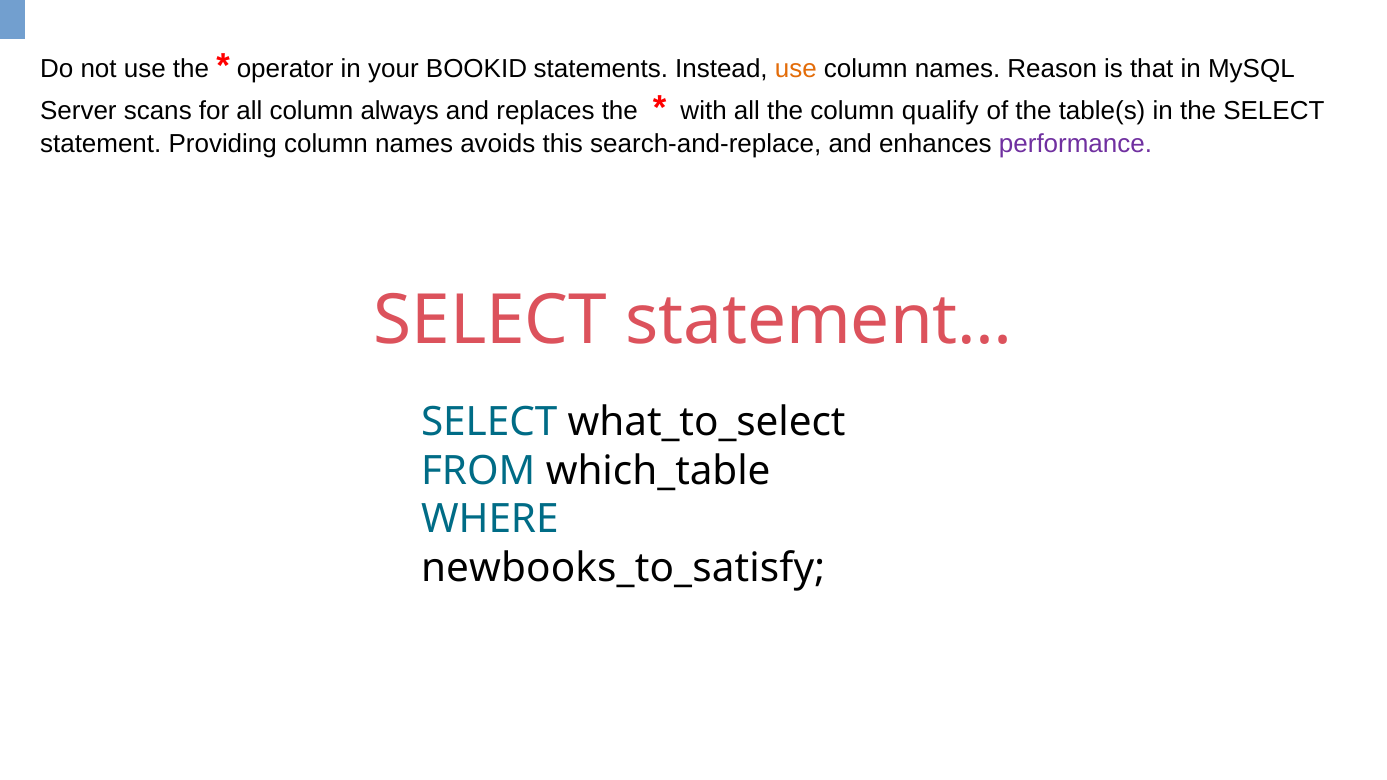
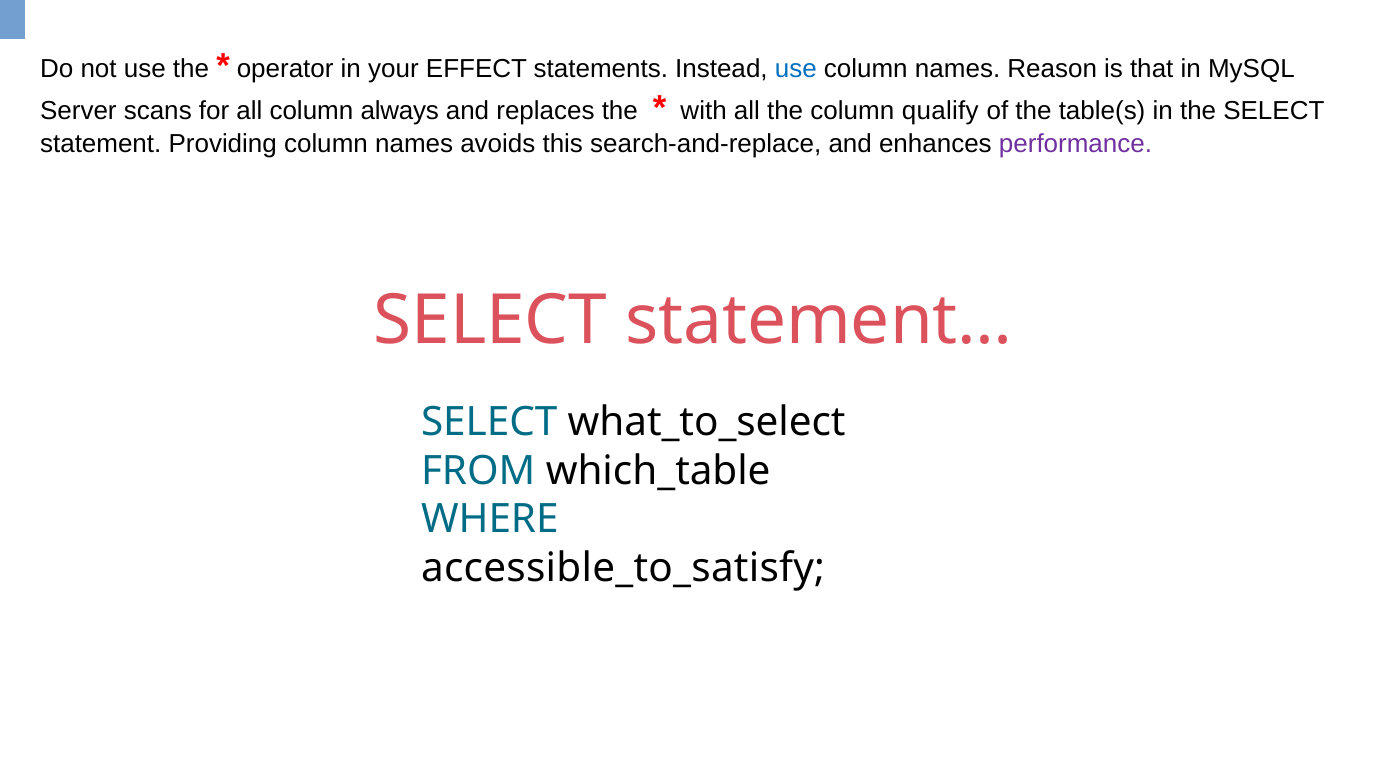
BOOKID: BOOKID -> EFFECT (476, 69)
use colour: orange -> blue (796, 69)
newbooks_to_satisfy: newbooks_to_satisfy -> accessible_to_satisfy (623, 568)
